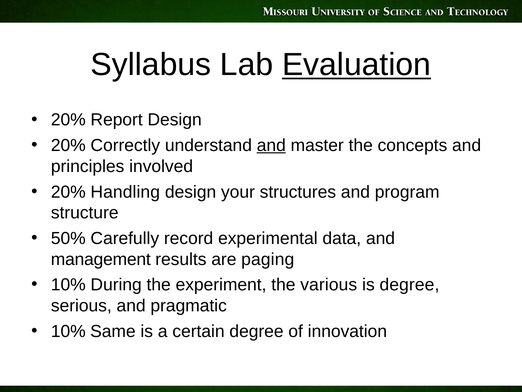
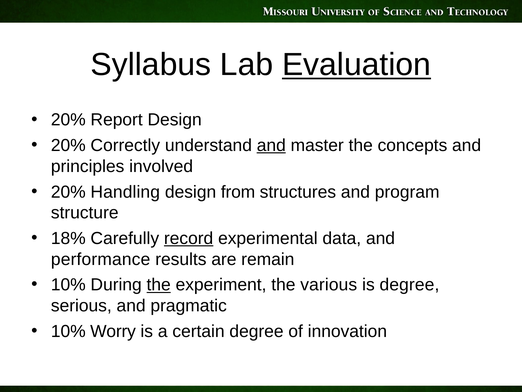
your: your -> from (238, 192)
50%: 50% -> 18% (68, 238)
record underline: none -> present (189, 238)
management: management -> performance (101, 259)
paging: paging -> remain (268, 259)
the underline: none -> present (159, 285)
Same: Same -> Worry (113, 331)
